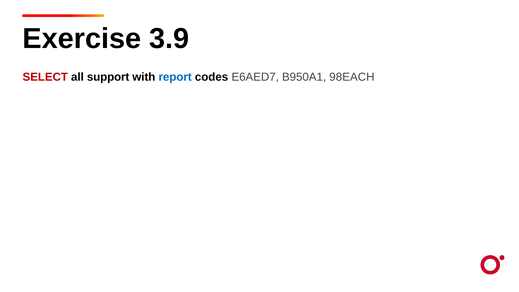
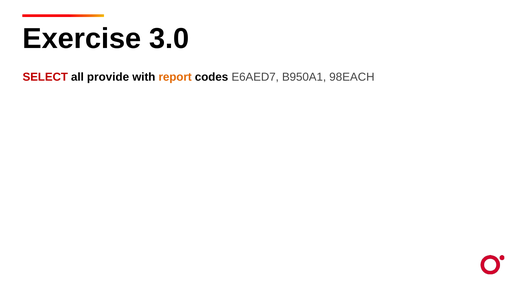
3.9: 3.9 -> 3.0 (169, 39)
support: support -> provide (108, 77)
report colour: blue -> orange (175, 77)
